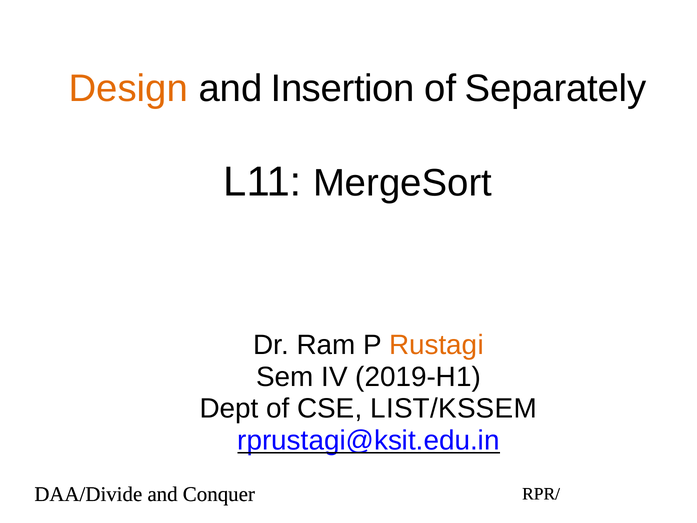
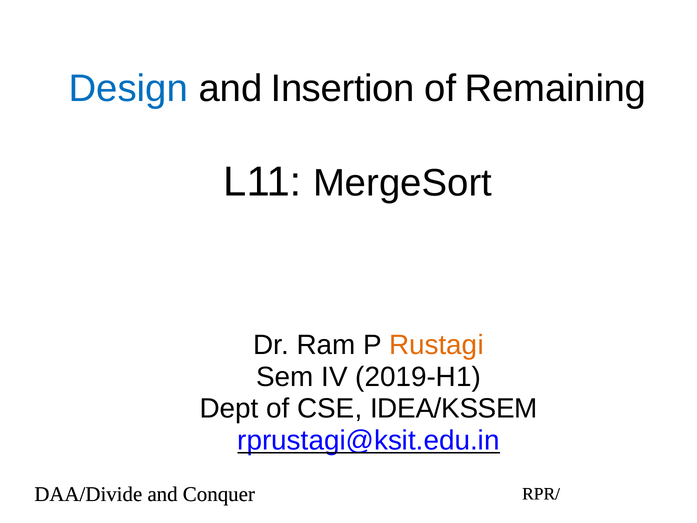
Design colour: orange -> blue (128, 88)
Separately: Separately -> Remaining (556, 88)
LIST/KSSEM: LIST/KSSEM -> IDEA/KSSEM (454, 409)
